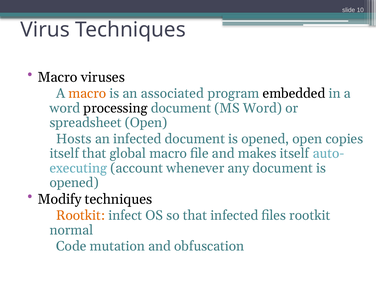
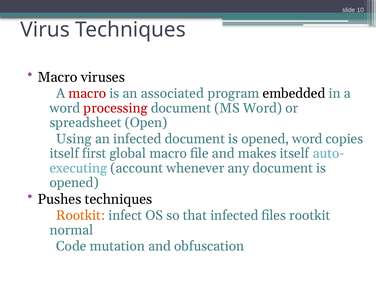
macro colour: orange -> red (87, 93)
processing colour: black -> red (116, 108)
Hosts: Hosts -> Using (74, 139)
opened open: open -> word (307, 139)
itself that: that -> first (94, 153)
Modify: Modify -> Pushes (59, 199)
